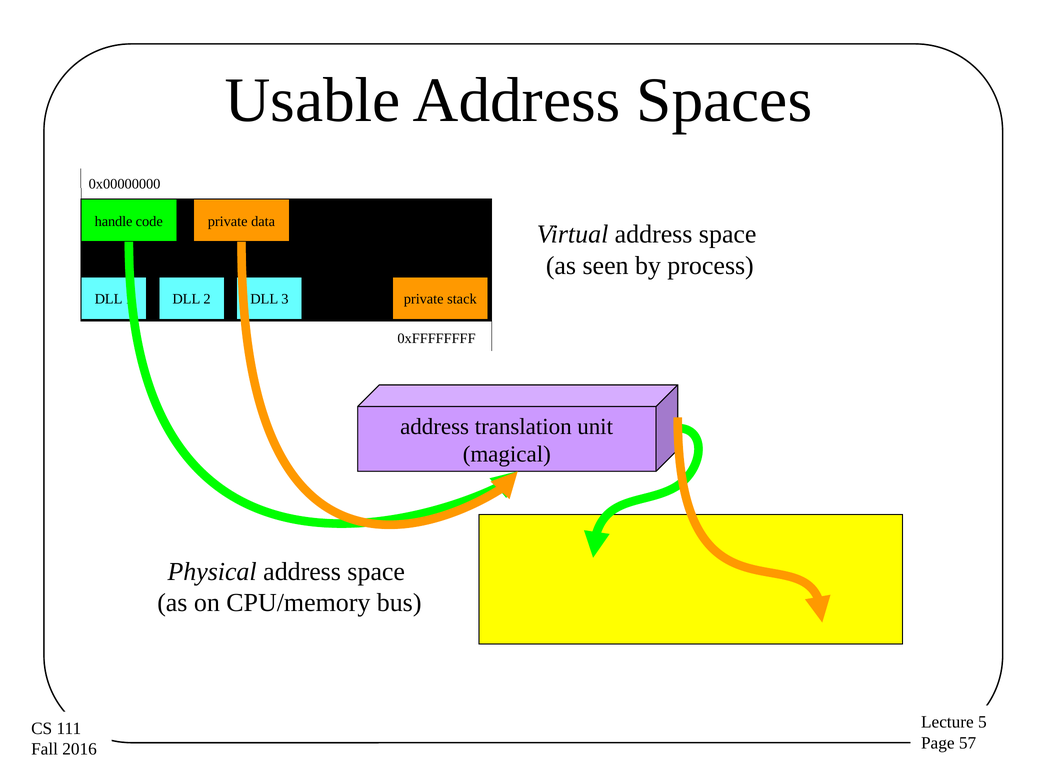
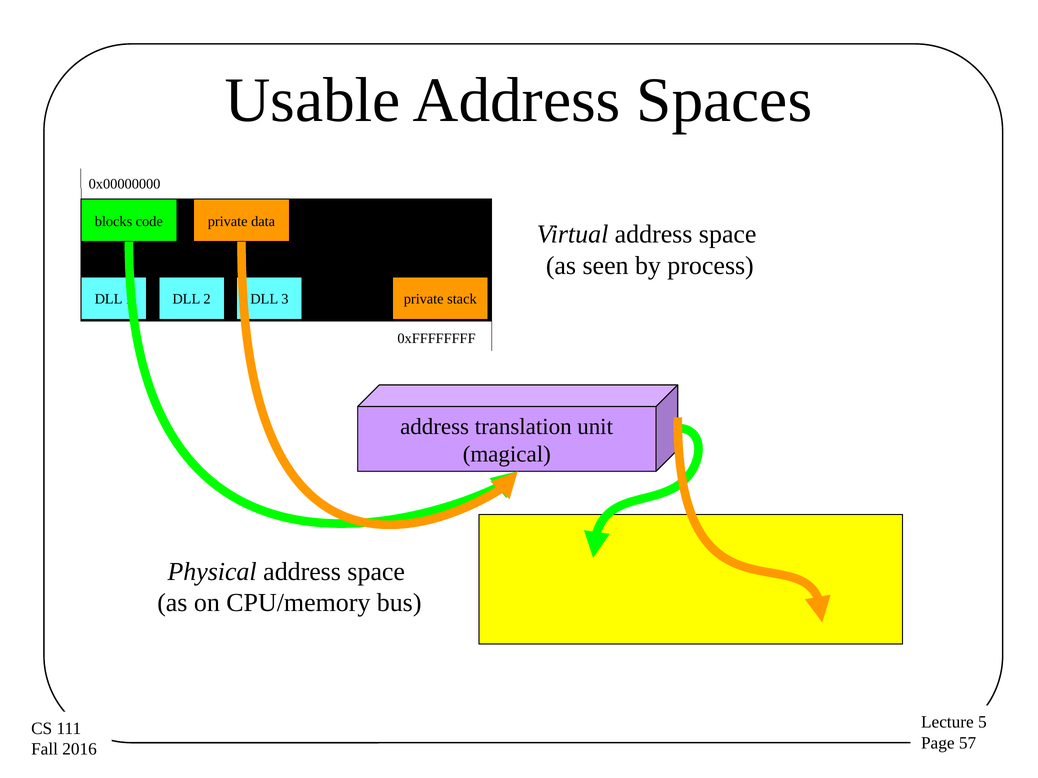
handle: handle -> blocks (114, 222)
